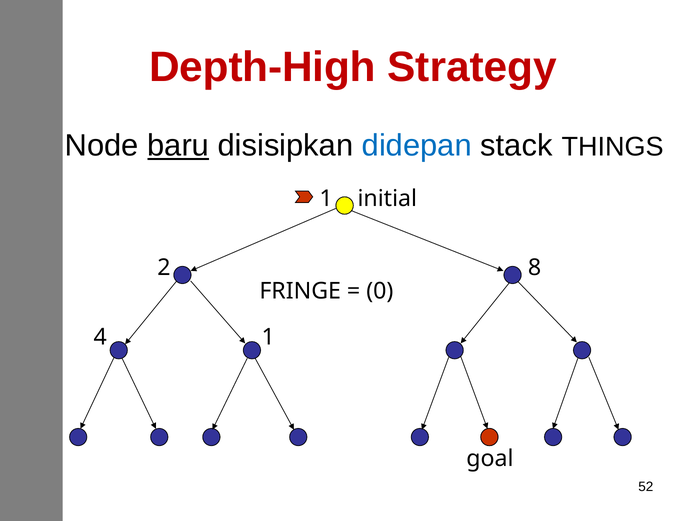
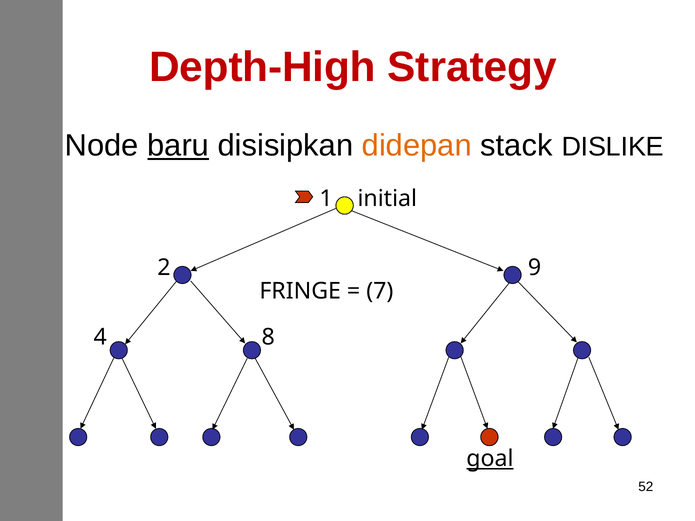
didepan colour: blue -> orange (417, 146)
THINGS: THINGS -> DISLIKE (613, 147)
8: 8 -> 9 (535, 268)
0: 0 -> 7 (380, 291)
4 1: 1 -> 8 (268, 337)
goal underline: none -> present (490, 459)
